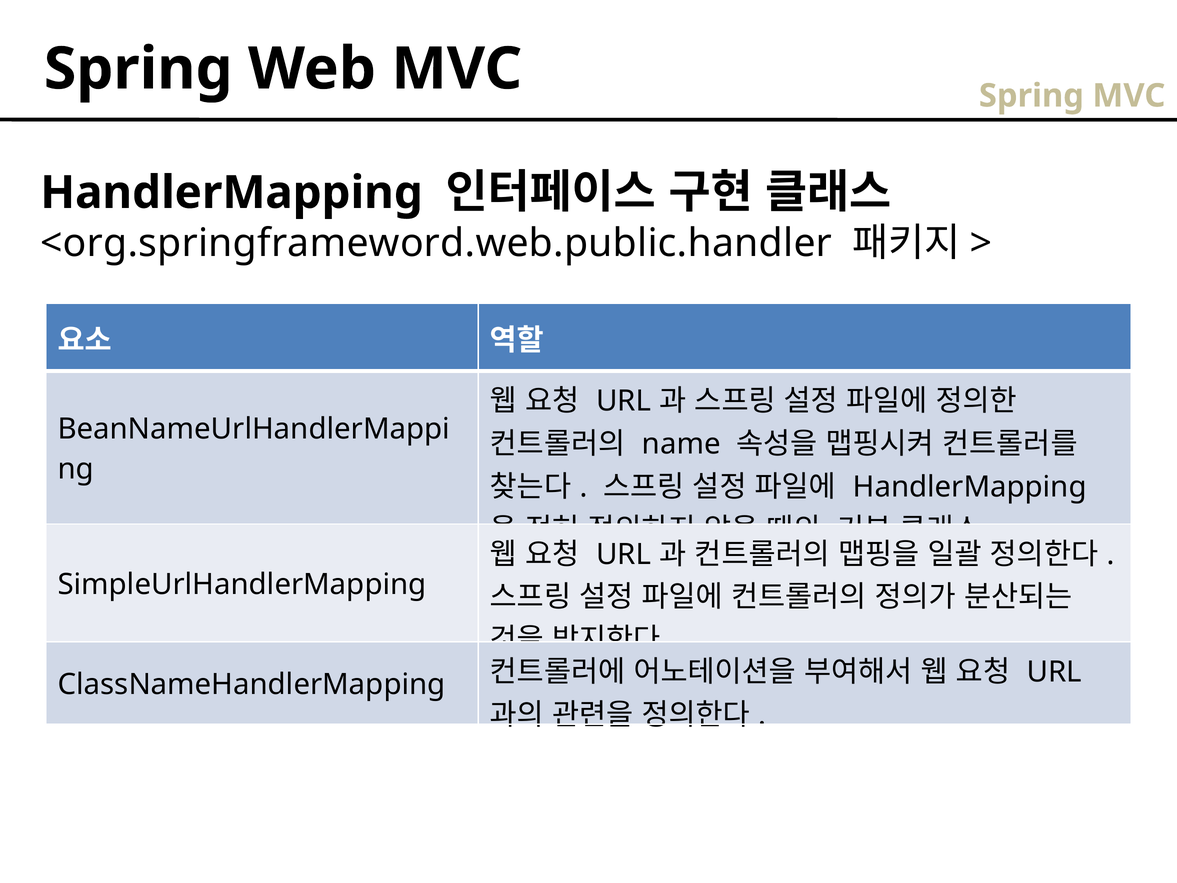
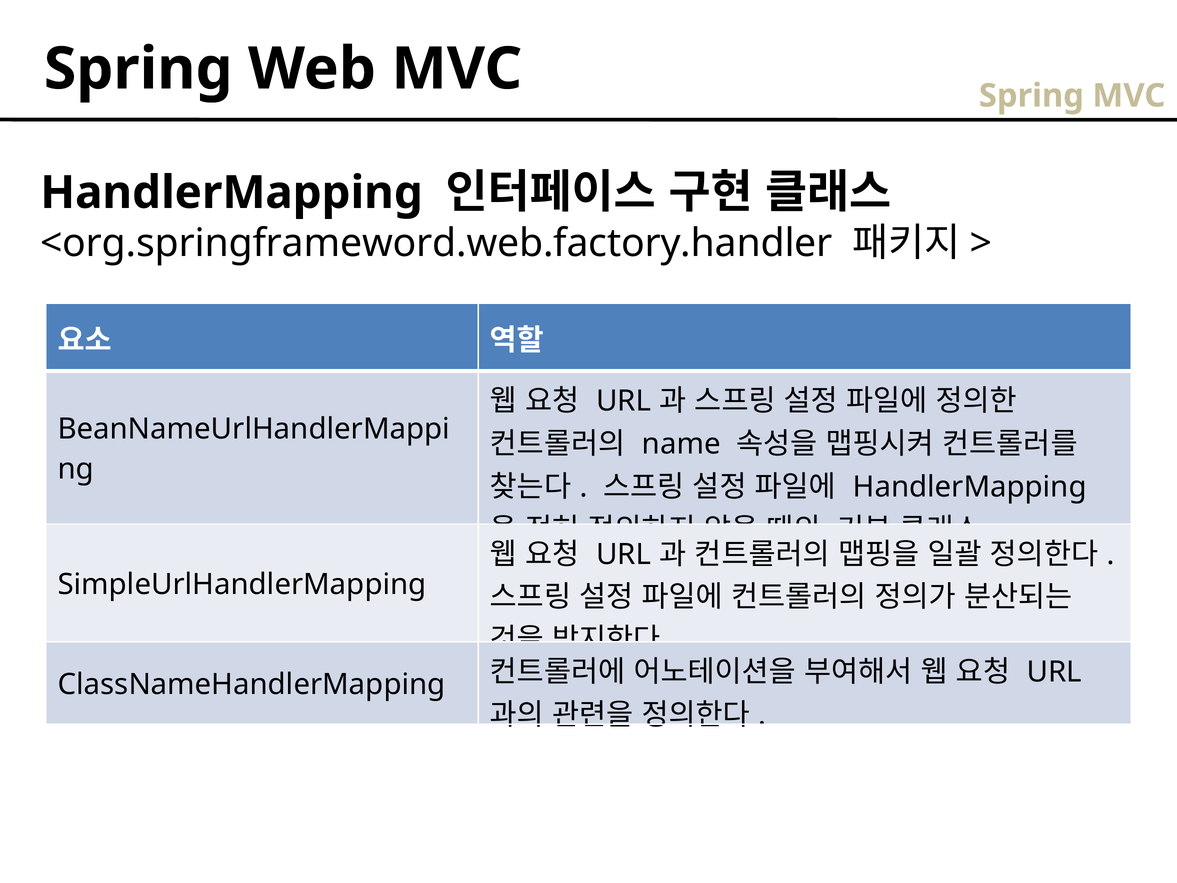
<org.springframeword.web.public.handler: <org.springframeword.web.public.handler -> <org.springframeword.web.factory.handler (436, 243)
